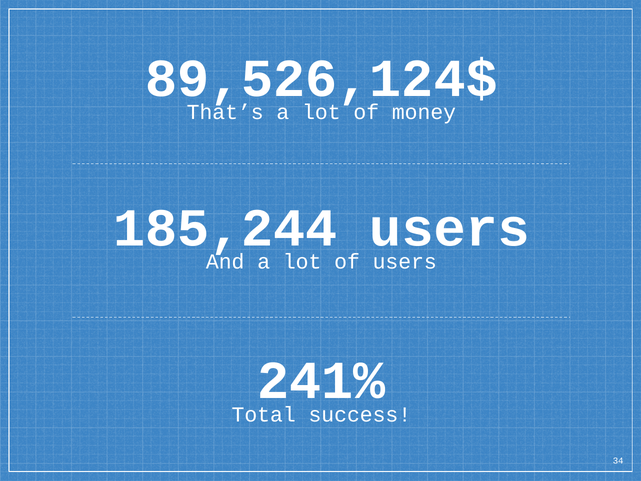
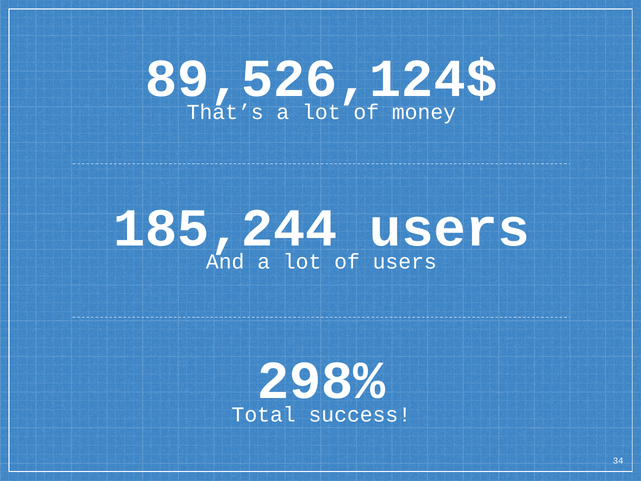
241%: 241% -> 298% (321, 381)
